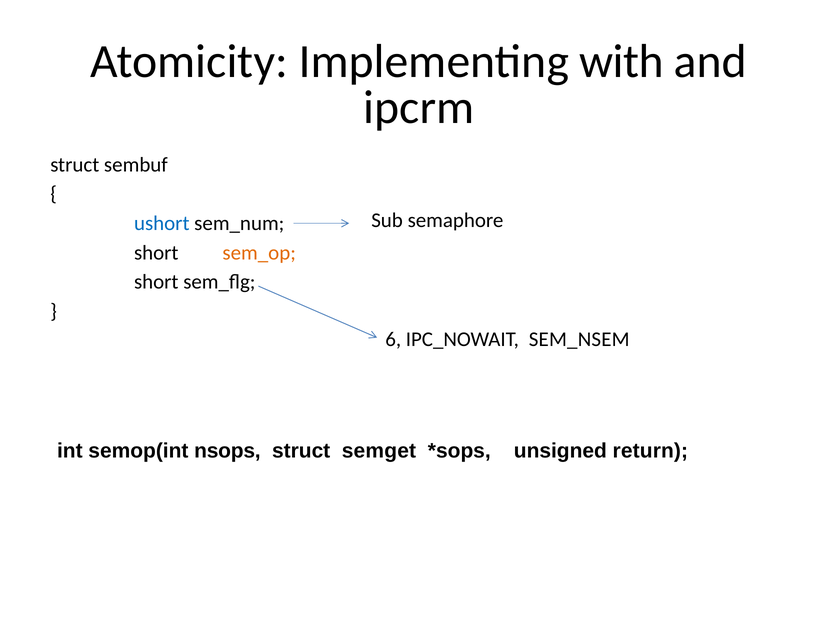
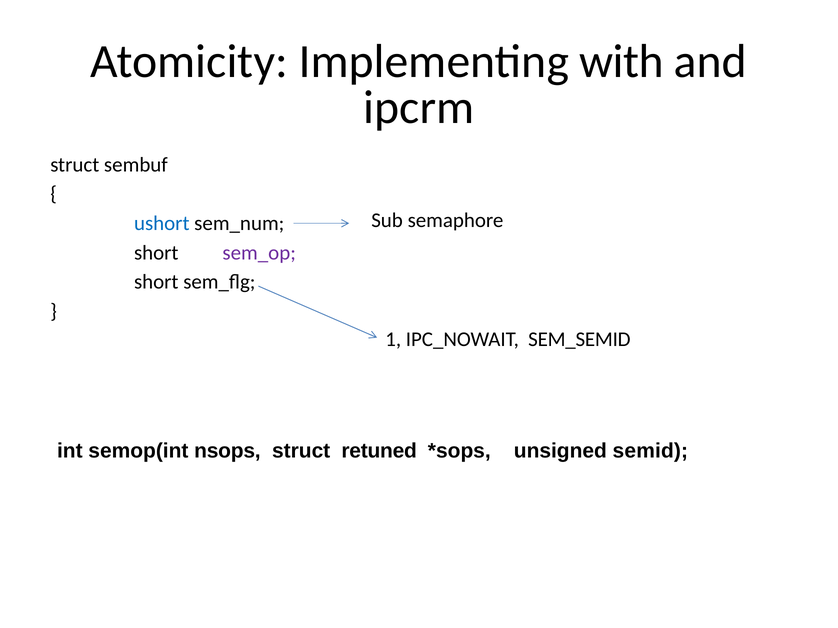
sem_op colour: orange -> purple (259, 253)
6: 6 -> 1 (393, 339)
SEM_NSEM: SEM_NSEM -> SEM_SEMID (579, 339)
semget: semget -> retuned (379, 451)
return: return -> semid (650, 451)
